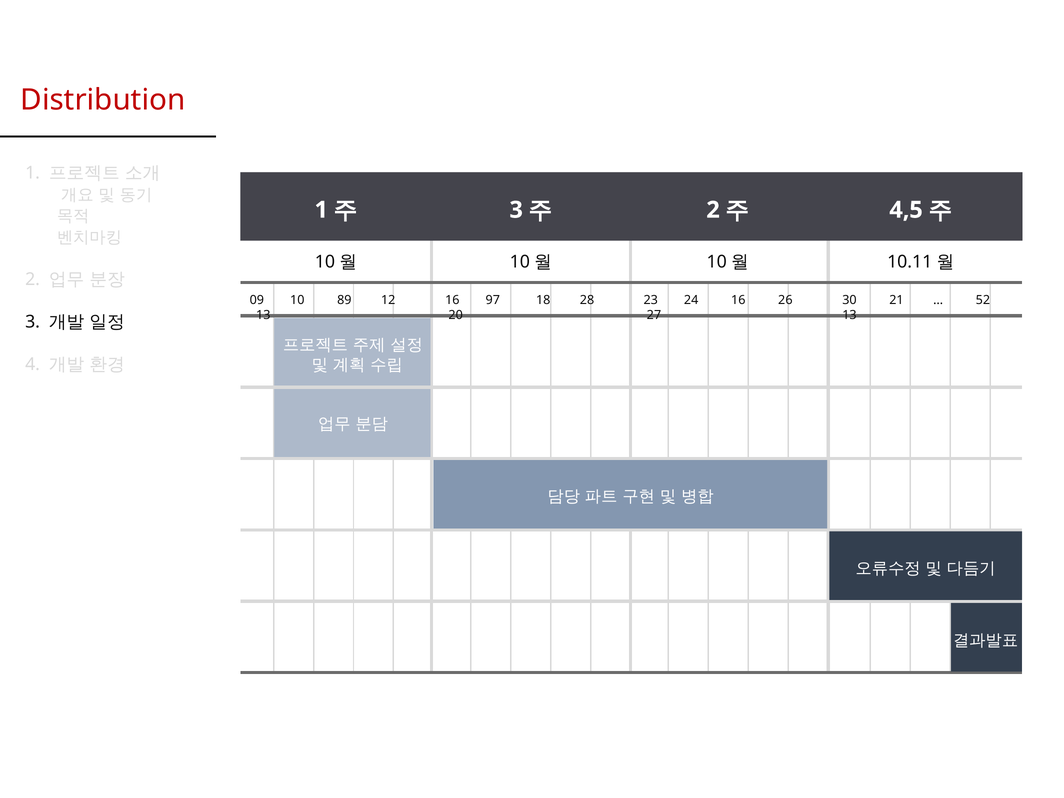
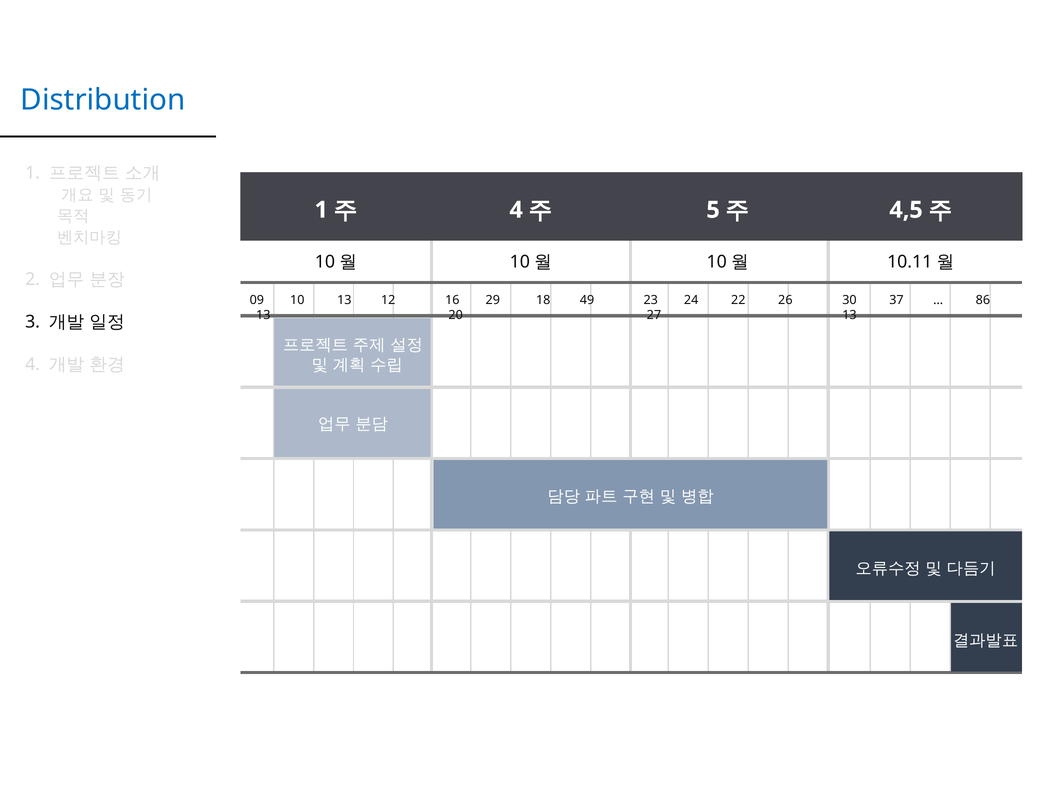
Distribution colour: red -> blue (103, 100)
3: 3 -> 4 (516, 210)
2: 2 -> 5 (713, 210)
10 89: 89 -> 13 (344, 300)
97: 97 -> 29 (493, 300)
28: 28 -> 49 (587, 300)
24 16: 16 -> 22 (738, 300)
21: 21 -> 37 (896, 300)
52: 52 -> 86 (983, 300)
